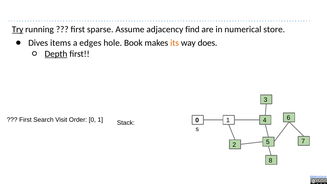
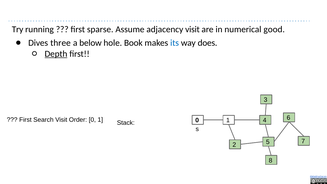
Try underline: present -> none (18, 29)
adjacency find: find -> visit (192, 29)
store: store -> good (274, 29)
items: items -> three (61, 43)
edges: edges -> below (90, 43)
its colour: orange -> blue (175, 43)
